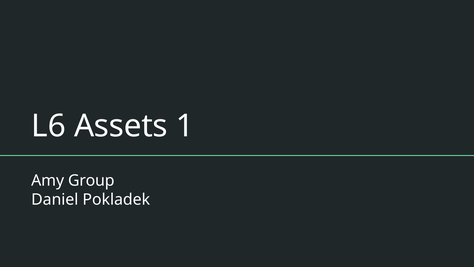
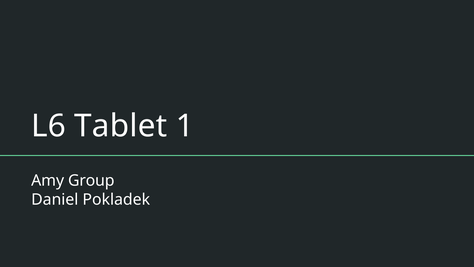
Assets: Assets -> Tablet (121, 126)
